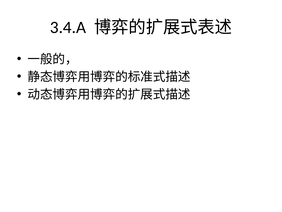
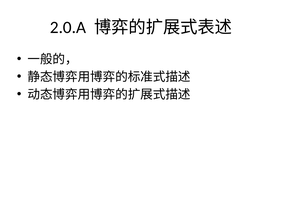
3.4.A: 3.4.A -> 2.0.A (68, 27)
